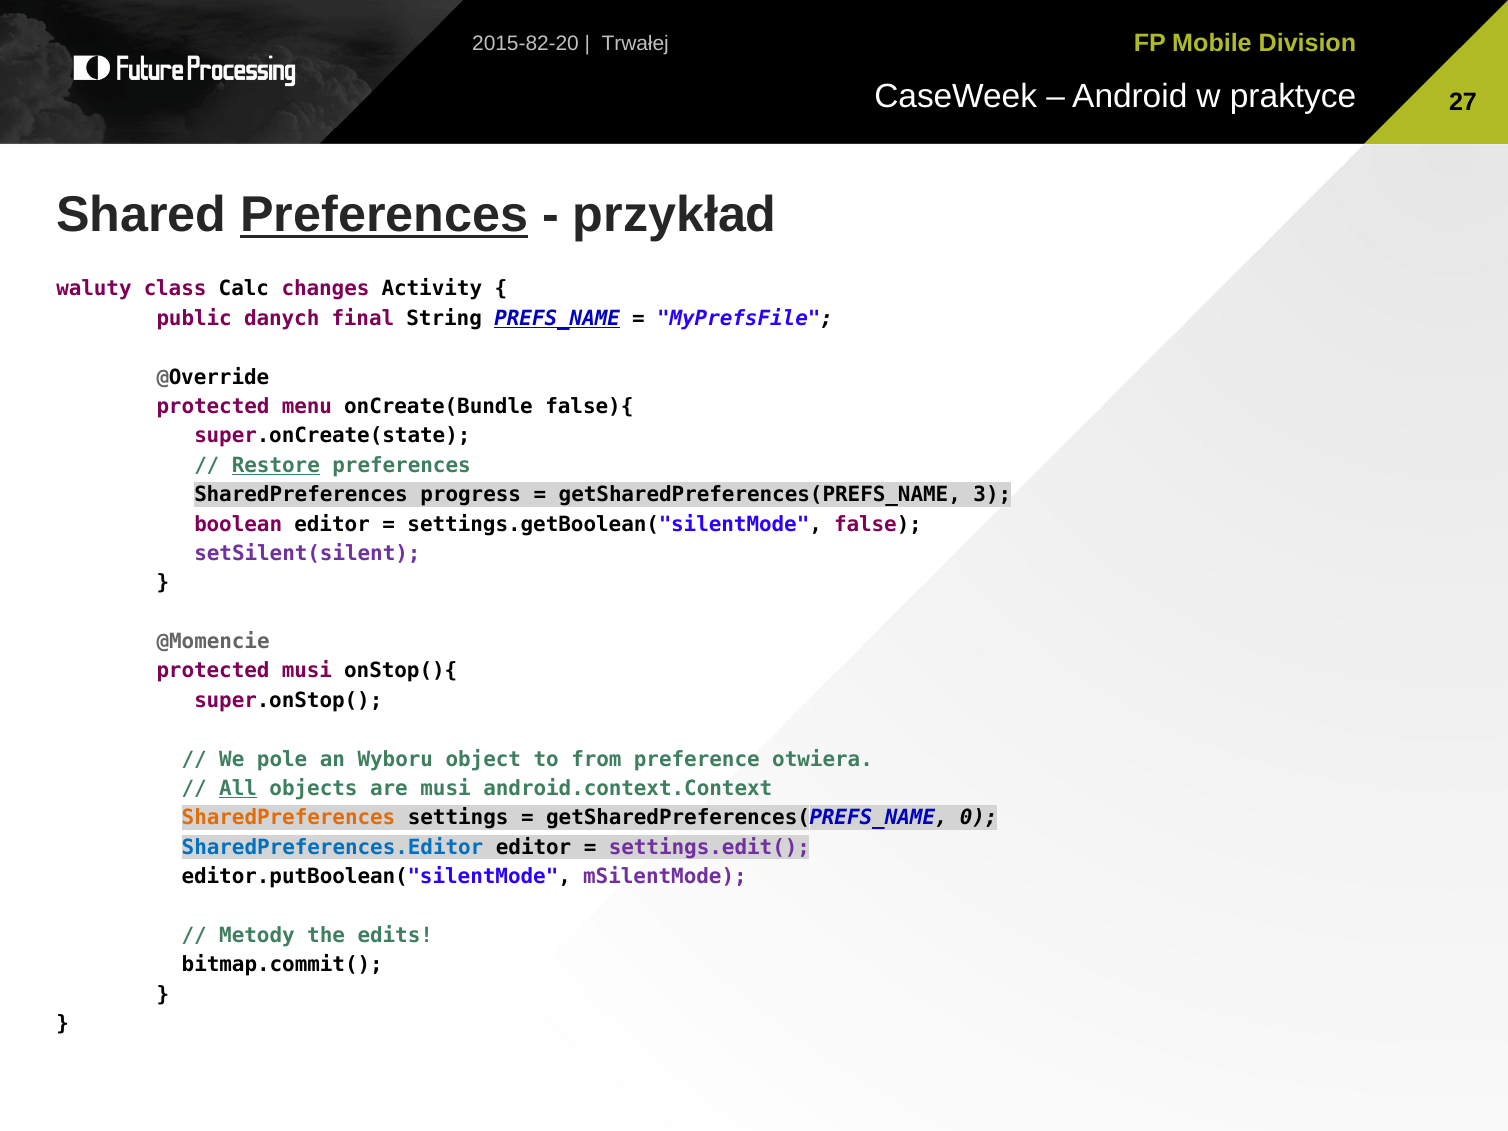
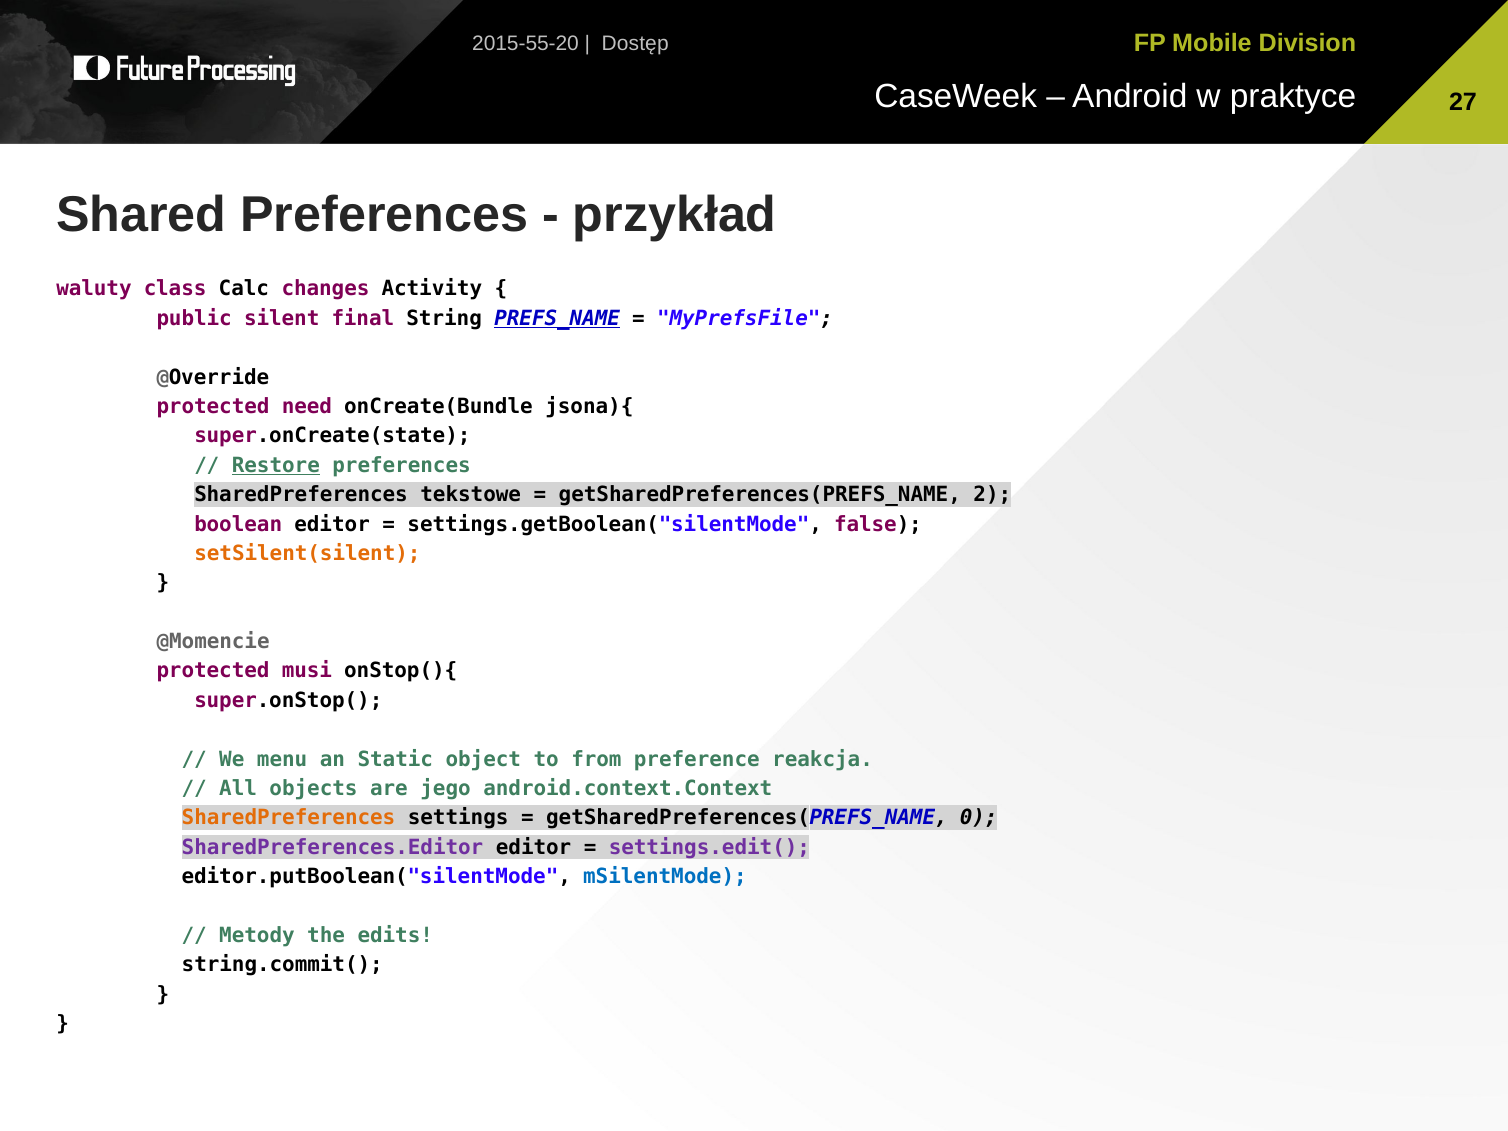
2015-82-20: 2015-82-20 -> 2015-55-20 (526, 44)
Trwałej: Trwałej -> Dostęp (635, 44)
Preferences underline: present -> none (384, 215)
danych: danych -> silent (282, 318)
menu: menu -> need (307, 407)
false){: false){ -> jsona){ (589, 407)
progress: progress -> tekstowe (471, 495)
3: 3 -> 2 (992, 495)
setSilent(silent colour: purple -> orange (307, 553)
pole: pole -> menu (282, 759)
Wyboru: Wyboru -> Static (395, 759)
otwiera: otwiera -> reakcja (823, 759)
All underline: present -> none (238, 789)
are musi: musi -> jego (446, 789)
SharedPreferences.Editor colour: blue -> purple (333, 847)
mSilentMode colour: purple -> blue (665, 877)
bitmap.commit(: bitmap.commit( -> string.commit( (282, 965)
